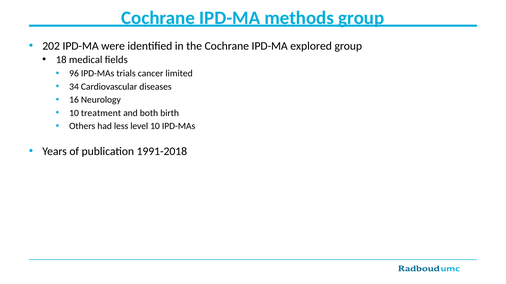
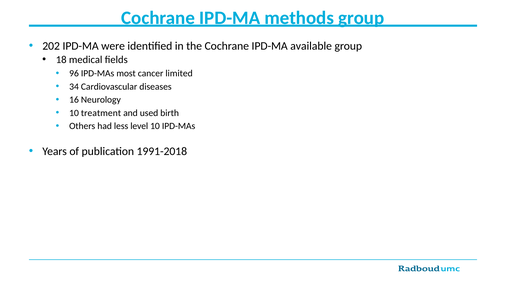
explored: explored -> available (311, 46)
trials: trials -> most (126, 74)
both: both -> used (149, 113)
